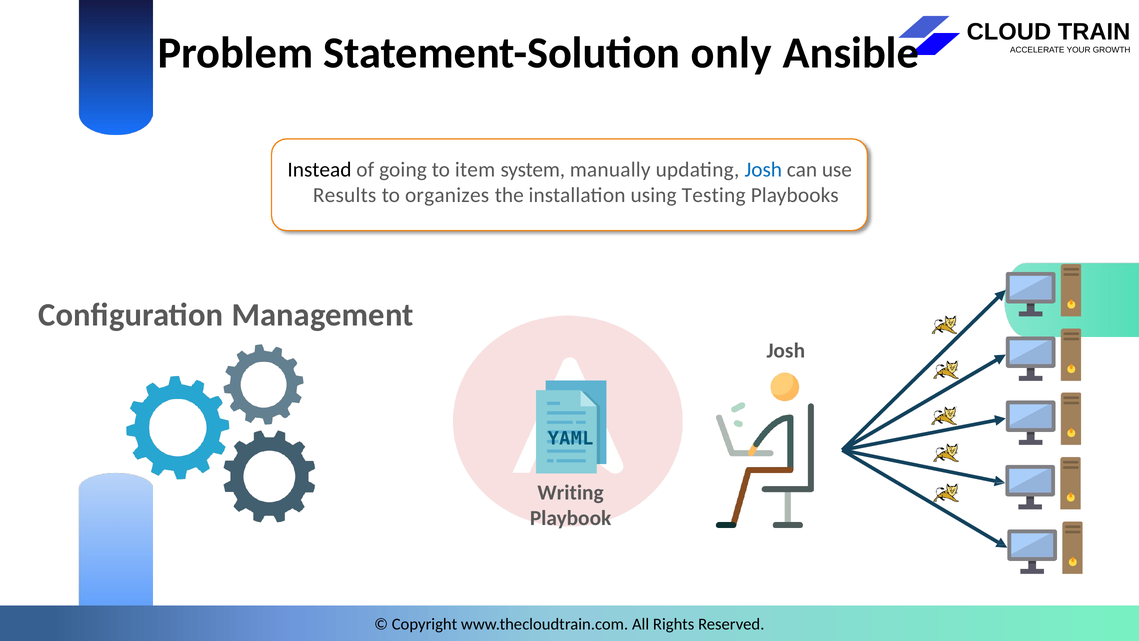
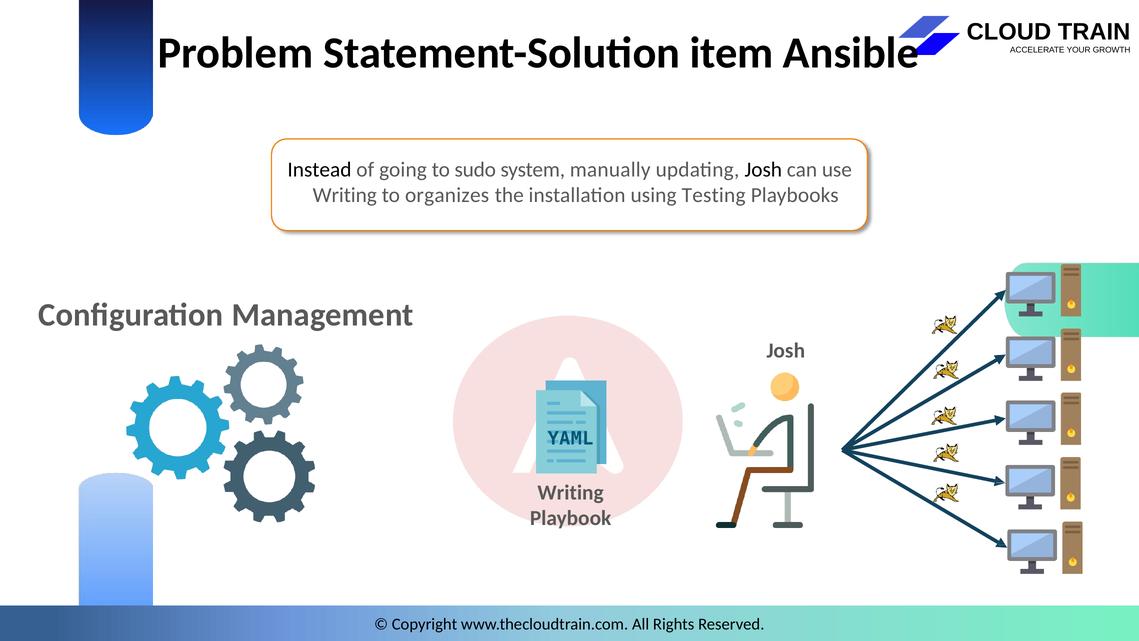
only: only -> item (732, 53)
item: item -> sudo (475, 170)
Josh colour: blue -> black (763, 170)
Results: Results -> Writing (345, 195)
